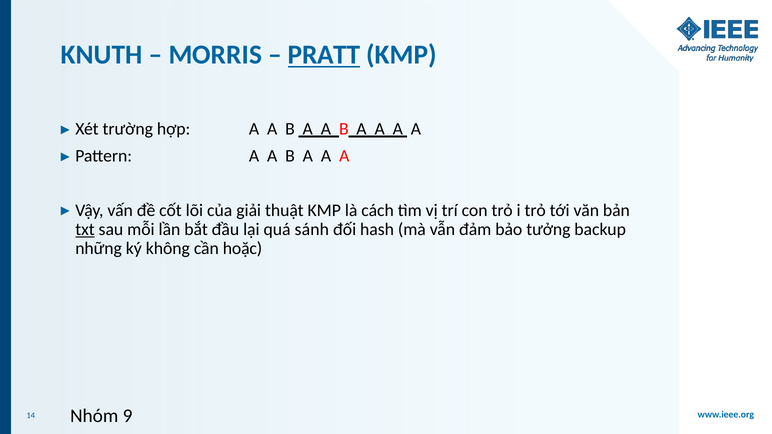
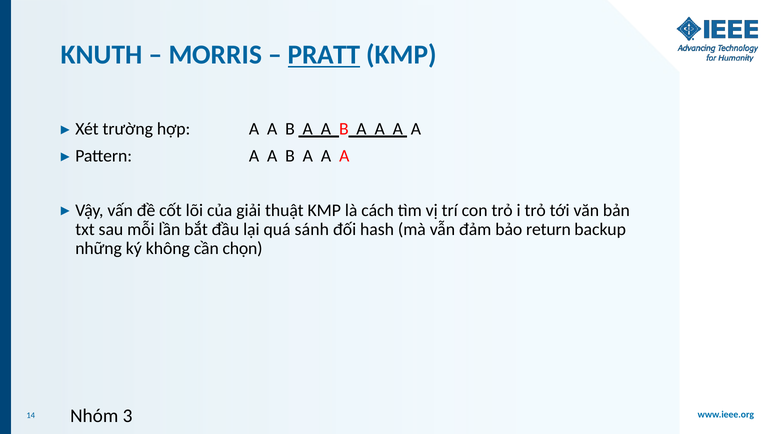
txt underline: present -> none (85, 229)
tưởng: tưởng -> return (548, 229)
hoặc: hoặc -> chọn (243, 248)
9: 9 -> 3 (128, 416)
